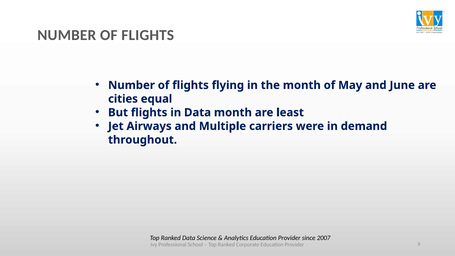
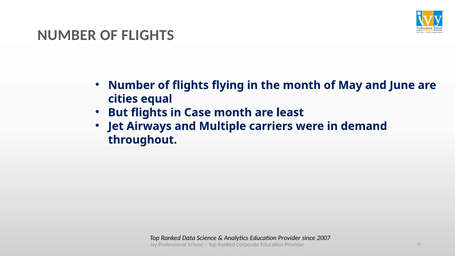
in Data: Data -> Case (198, 112)
